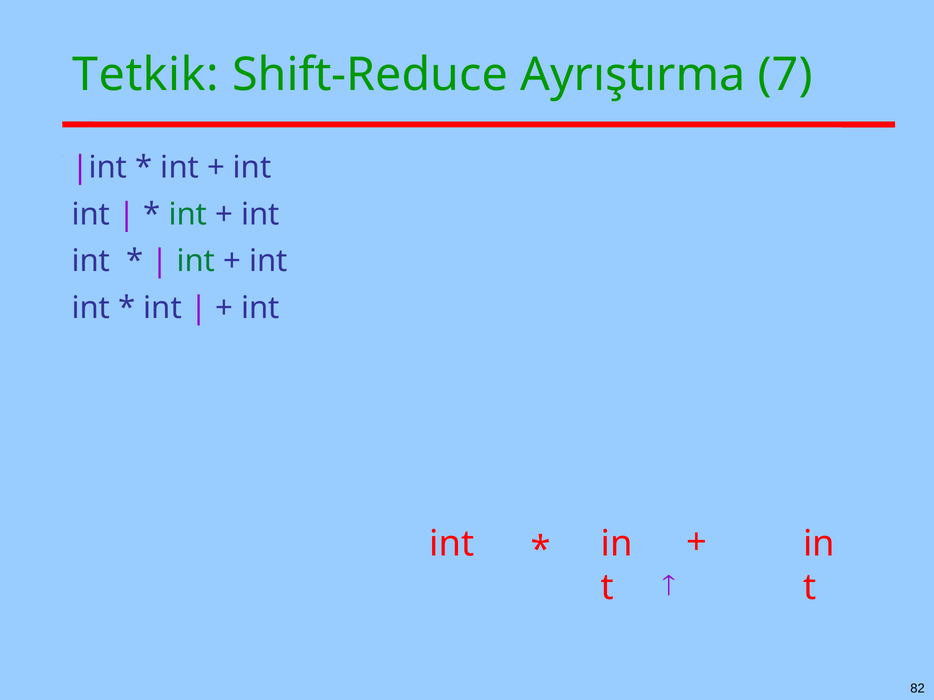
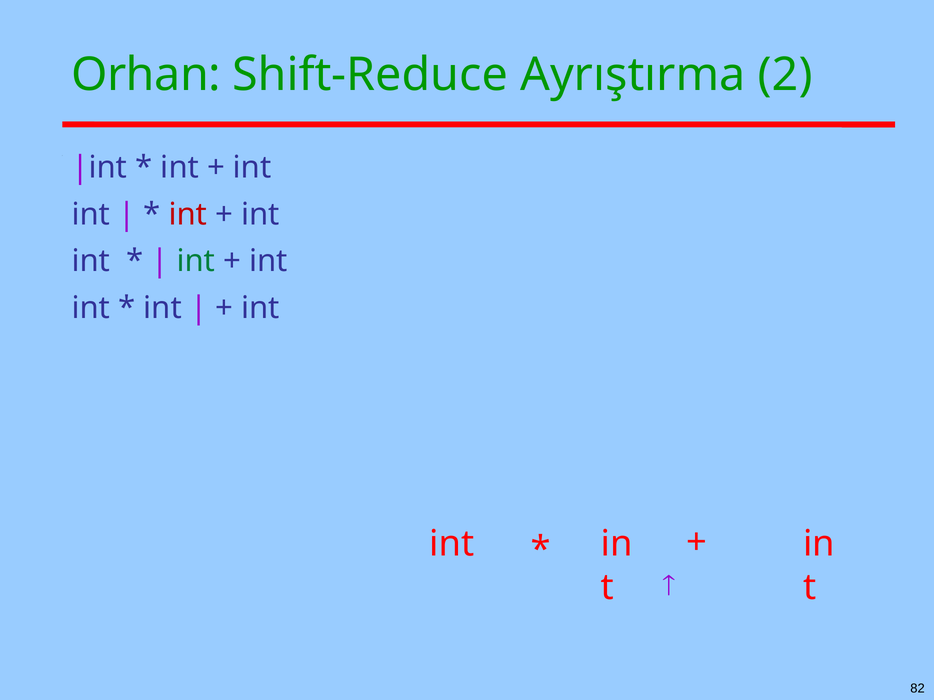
Tetkik: Tetkik -> Orhan (146, 75)
7: 7 -> 2 (785, 75)
int colour: green -> red (188, 215)
